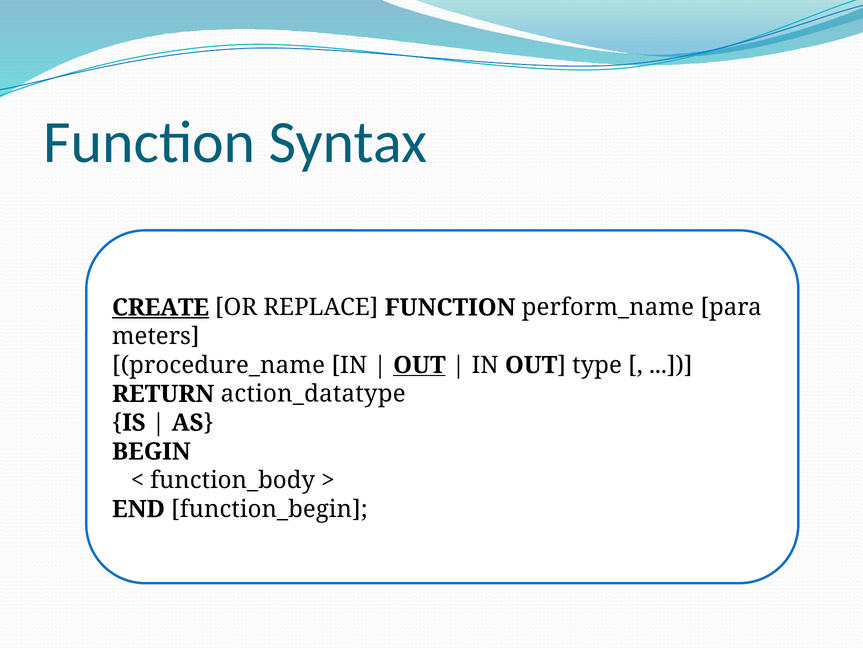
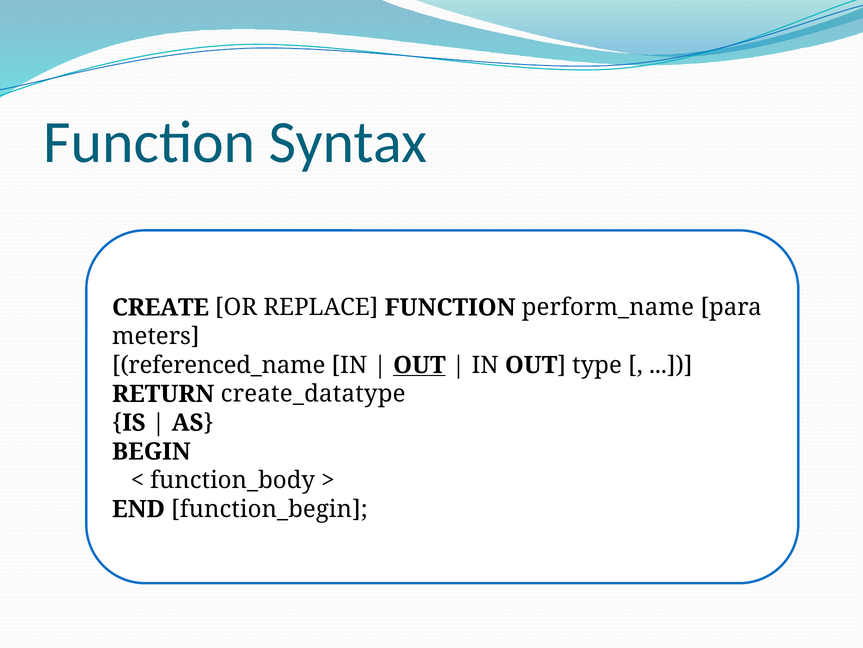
CREATE underline: present -> none (160, 307)
procedure_name: procedure_name -> referenced_name (219, 365)
action_datatype: action_datatype -> create_datatype (313, 394)
